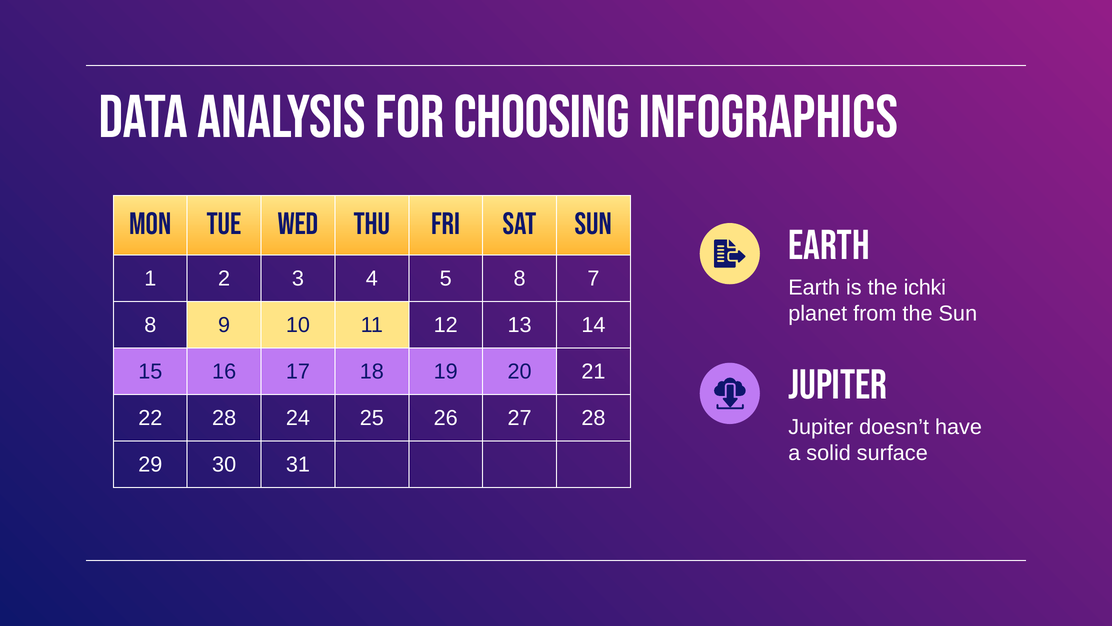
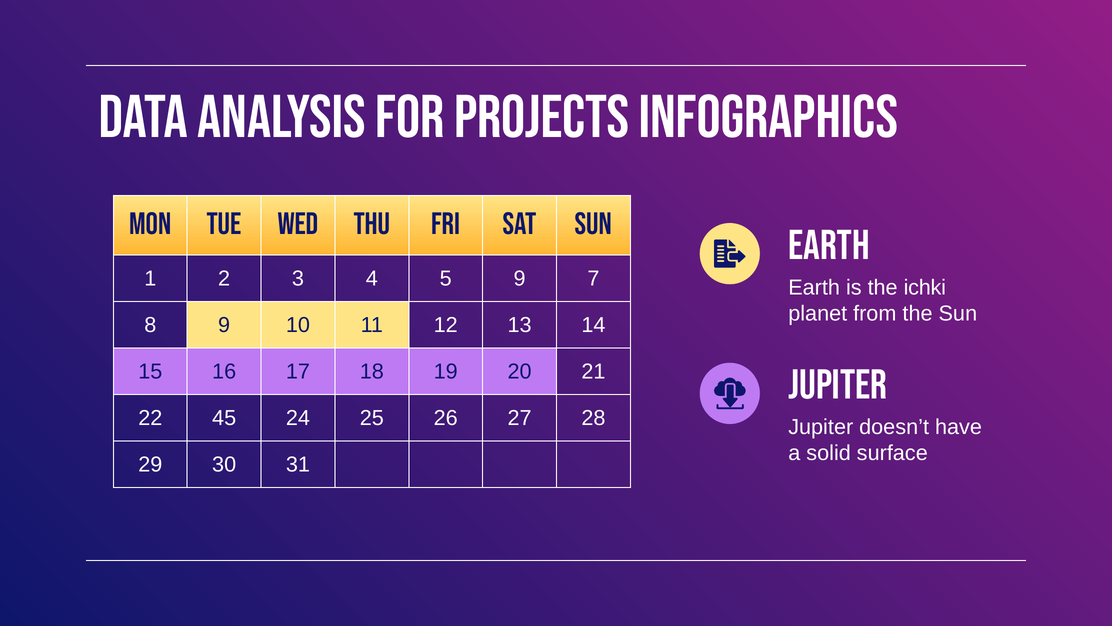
CHOOSING: CHOOSING -> PROJECTS (542, 117)
5 8: 8 -> 9 (520, 278)
22 28: 28 -> 45 (224, 418)
